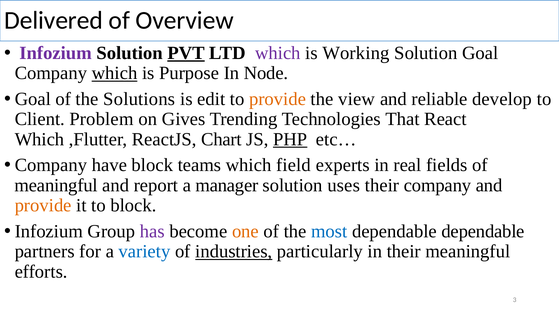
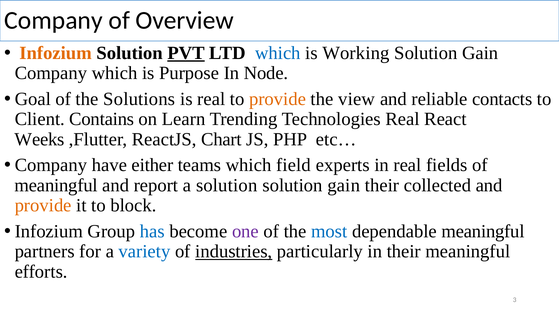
Delivered: Delivered -> Company (53, 21)
Infozium colour: purple -> orange (55, 53)
which colour: purple -> blue (278, 53)
Goal: Goal -> Gain (480, 53)
which underline: present -> none (115, 73)
is edit: edit -> real (211, 99)
develop: develop -> contacts (502, 99)
Problem: Problem -> Contains (102, 119)
Gives: Gives -> Learn (184, 119)
Technologies That: That -> Real (403, 119)
Which: Which -> Weeks (40, 139)
PHP underline: present -> none (290, 139)
have block: block -> either (152, 165)
a manager: manager -> solution (227, 186)
uses: uses -> gain (344, 186)
their company: company -> collected (437, 186)
has colour: purple -> blue (152, 232)
one colour: orange -> purple (245, 232)
dependable dependable: dependable -> meaningful (483, 232)
